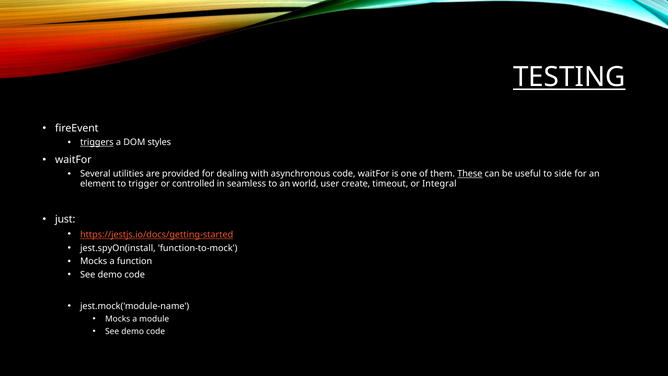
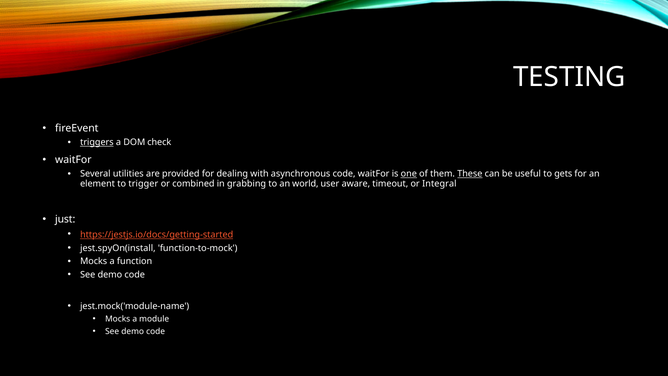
TESTING underline: present -> none (569, 77)
styles: styles -> check (159, 142)
one underline: none -> present (409, 174)
side: side -> gets (563, 174)
controlled: controlled -> combined (193, 184)
seamless: seamless -> grabbing (247, 184)
create: create -> aware (356, 184)
